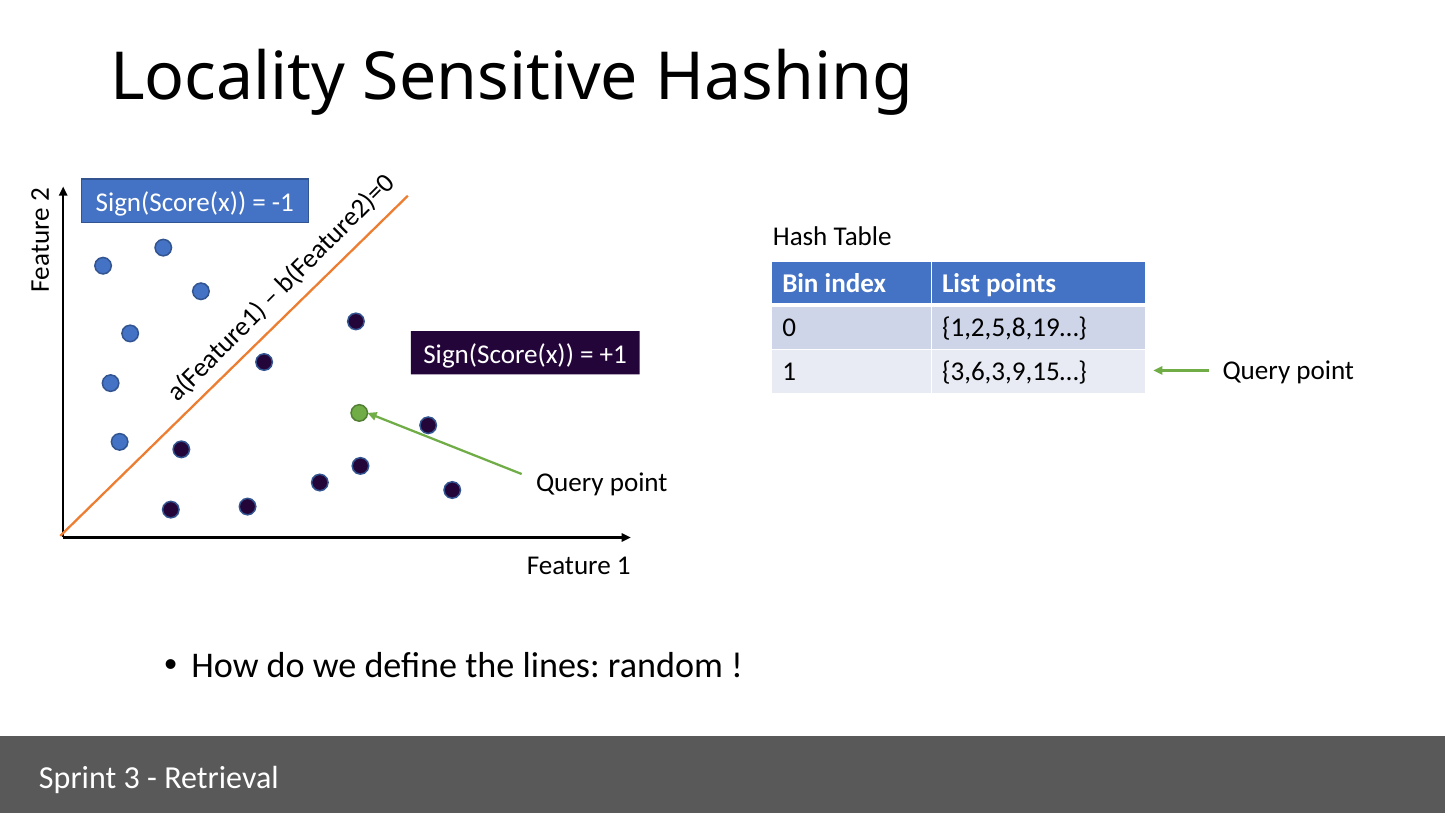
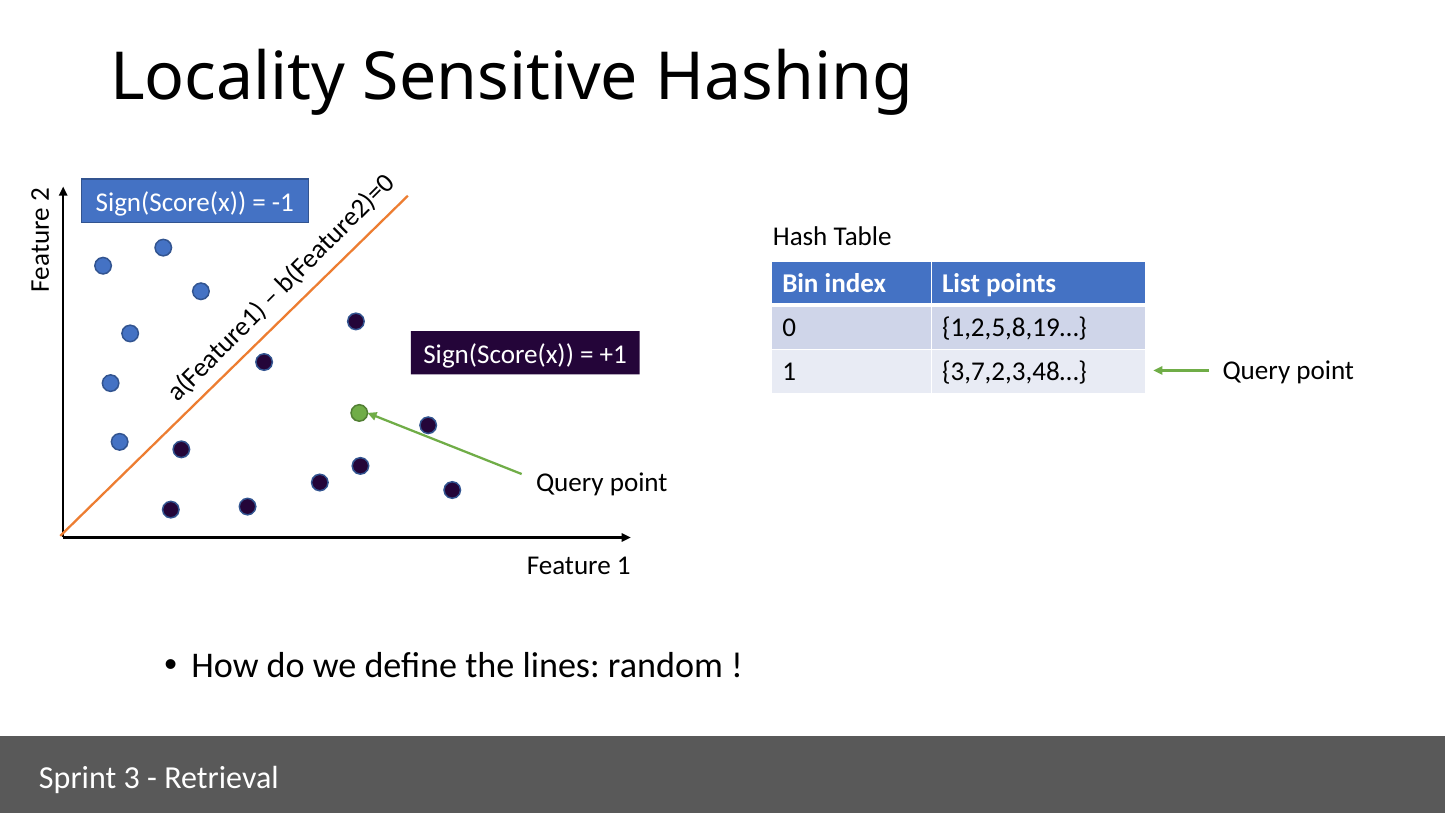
3,6,3,9,15…: 3,6,3,9,15… -> 3,7,2,3,48… (1015, 371)
